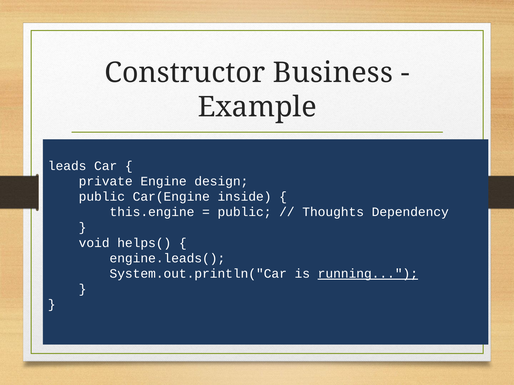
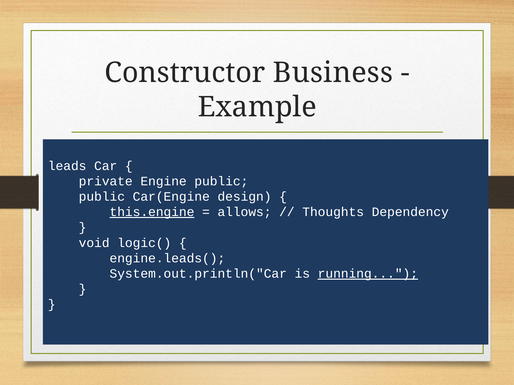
Engine design: design -> public (221, 181)
inside: inside -> design (245, 197)
this.engine underline: none -> present (152, 212)
public: public -> allows (245, 212)
helps(: helps( -> logic( (144, 243)
